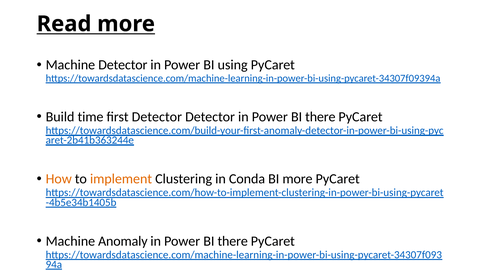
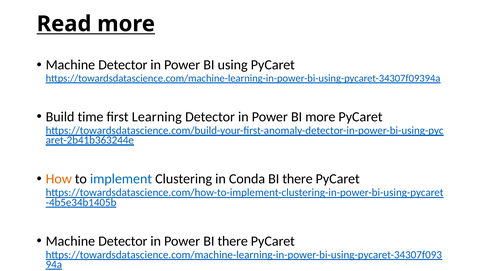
first Detector: Detector -> Learning (157, 117)
there: there -> more (320, 117)
implement colour: orange -> blue (121, 179)
more: more -> there (298, 179)
Anomaly: Anomaly -> Detector (123, 241)
